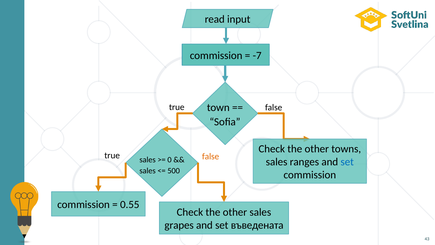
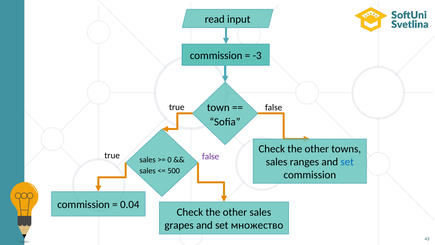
-7: -7 -> -3 (257, 55)
false colour: orange -> purple (211, 156)
0.55: 0.55 -> 0.04 (130, 204)
въведената: въведената -> множество (257, 225)
